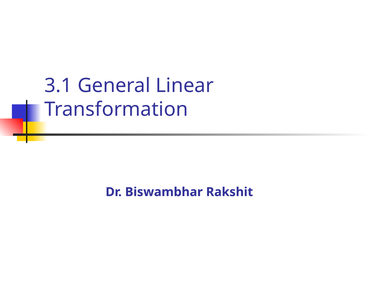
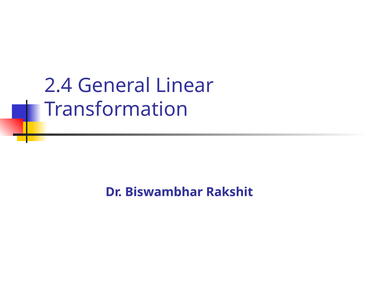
3.1: 3.1 -> 2.4 (58, 86)
